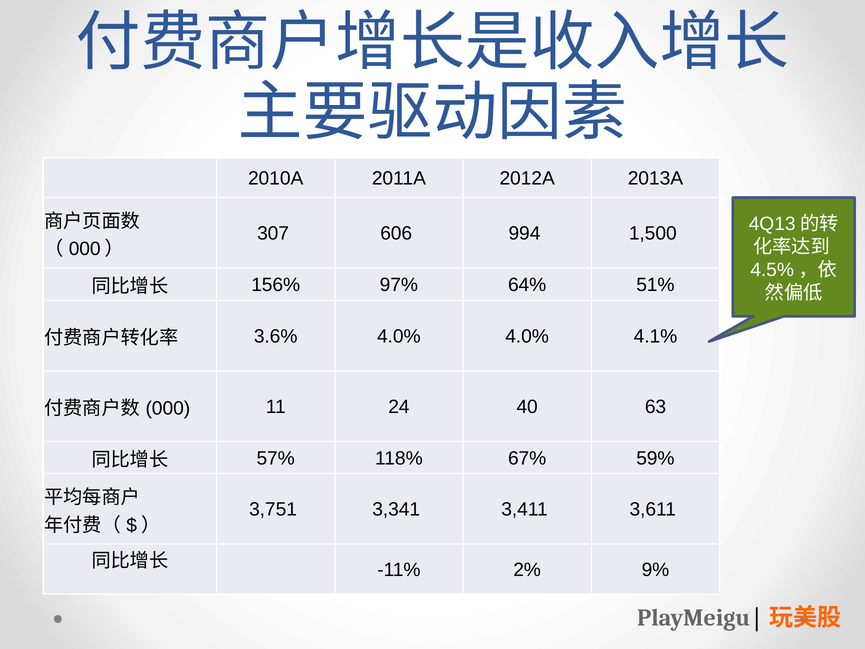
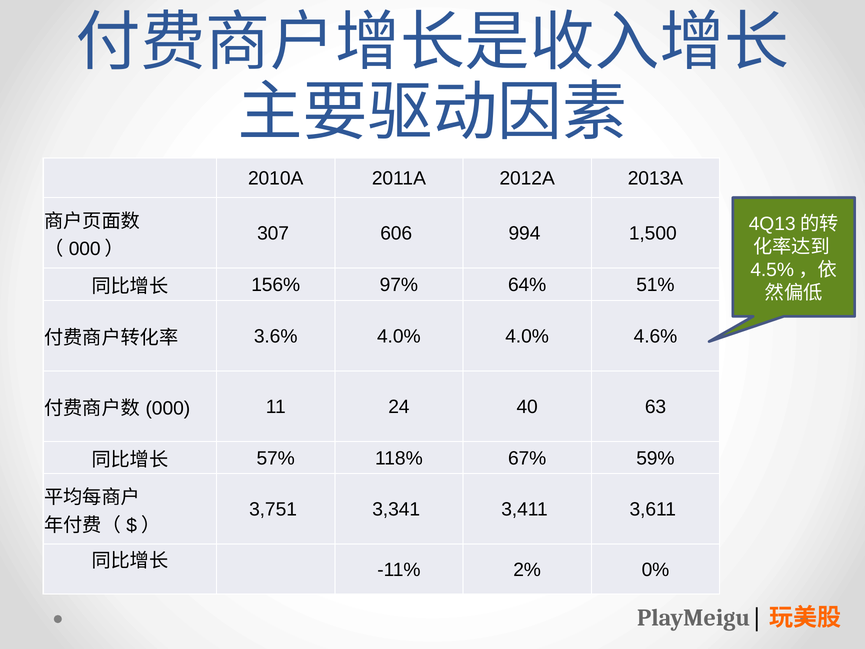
4.1%: 4.1% -> 4.6% (655, 336)
9%: 9% -> 0% (655, 570)
